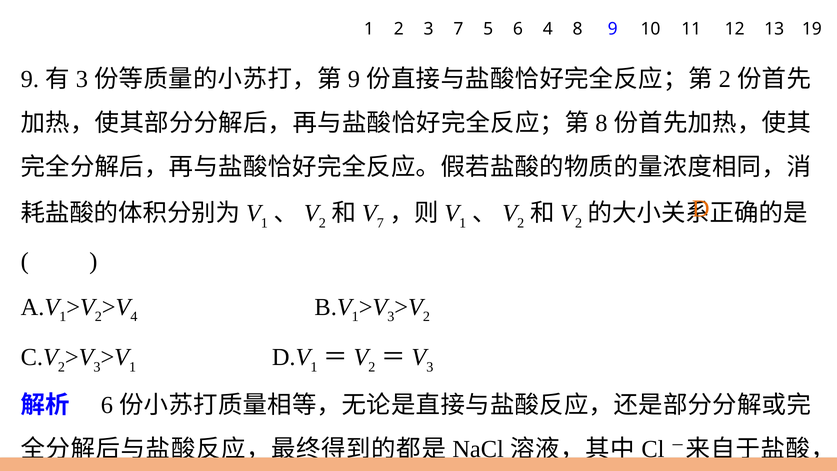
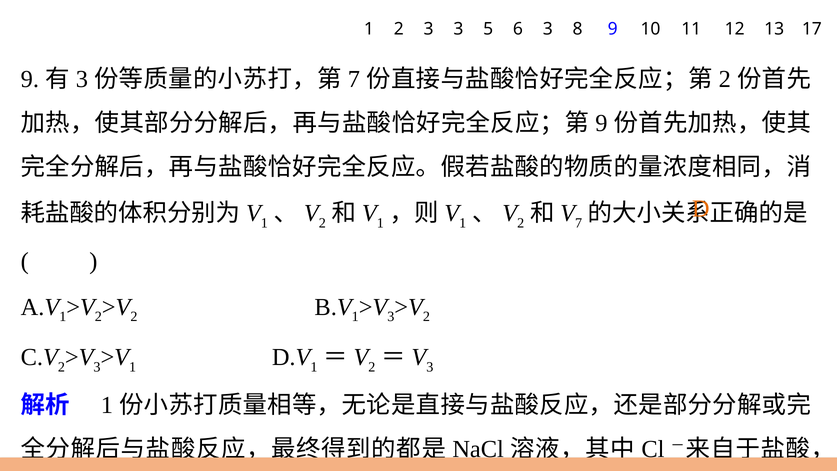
3 7: 7 -> 3 (458, 29)
6 4: 4 -> 3 (548, 29)
19: 19 -> 17 (812, 29)
9: 9 -> 7 (354, 79)
8: 8 -> 9 (601, 123)
7: 7 -> 1 (380, 223)
2: 2 -> 7 (579, 223)
4: 4 -> 2 (134, 317)
6: 6 -> 1 (107, 405)
